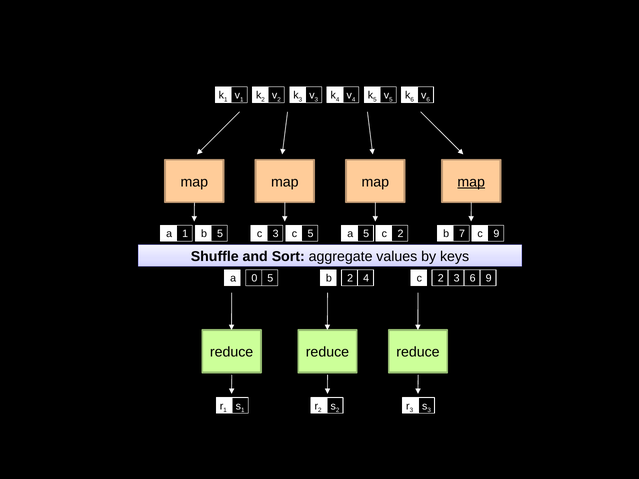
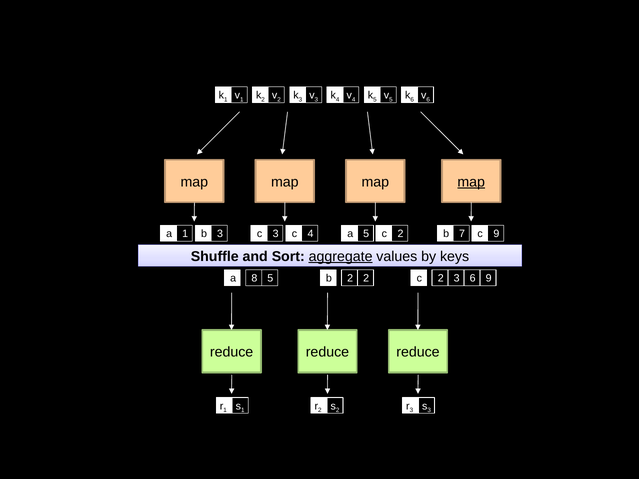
1 5: 5 -> 3 (220, 234)
3 5: 5 -> 4 (310, 234)
aggregate underline: none -> present (341, 257)
0: 0 -> 8 (254, 279)
2 4: 4 -> 2 (366, 279)
